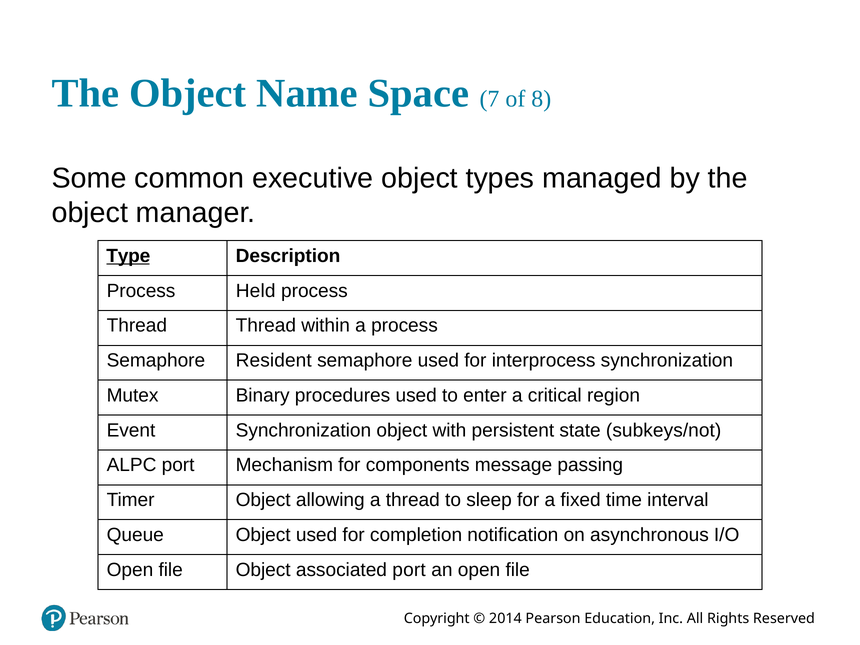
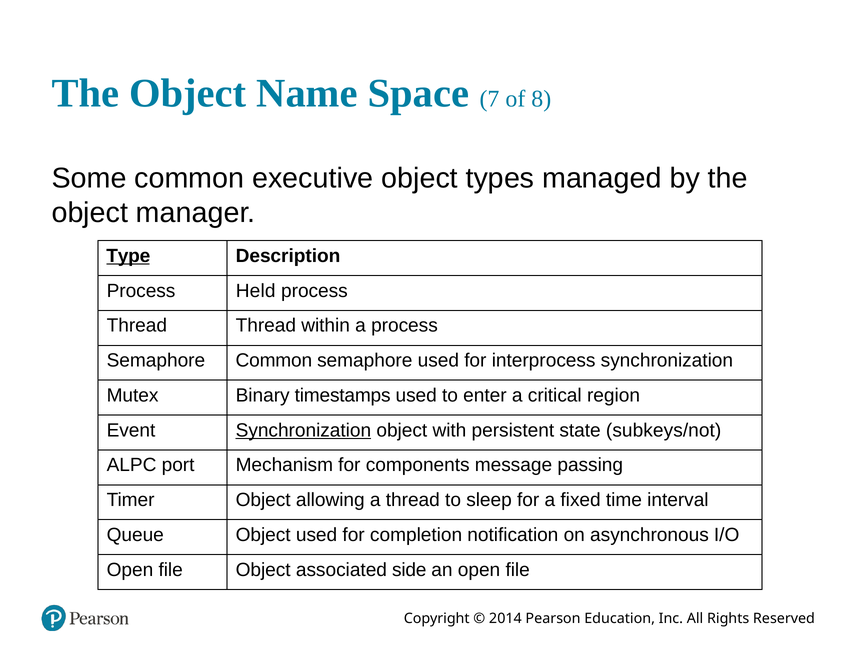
Semaphore Resident: Resident -> Common (274, 361)
procedures: procedures -> timestamps (343, 395)
Synchronization underline: none -> present (303, 430)
associated port: port -> side (409, 570)
